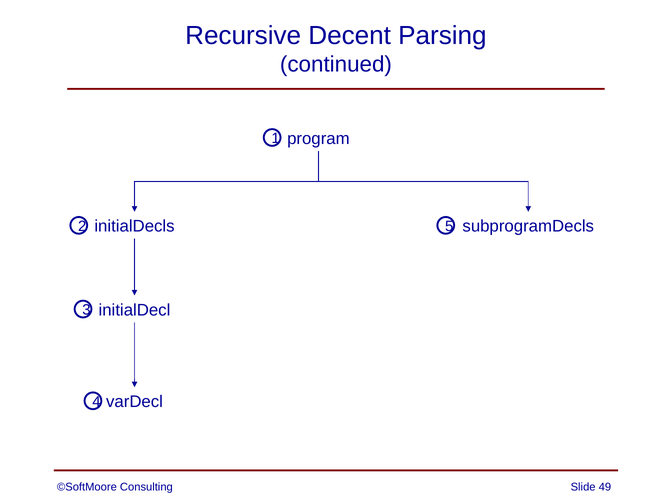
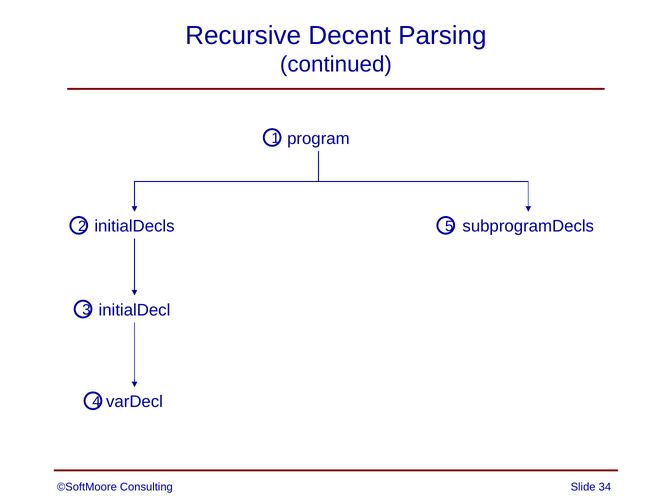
49: 49 -> 34 (605, 487)
